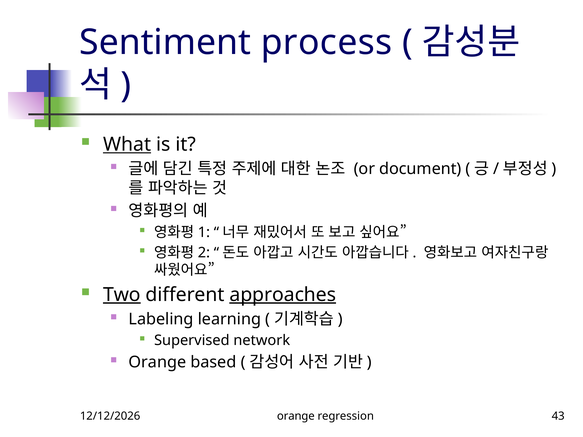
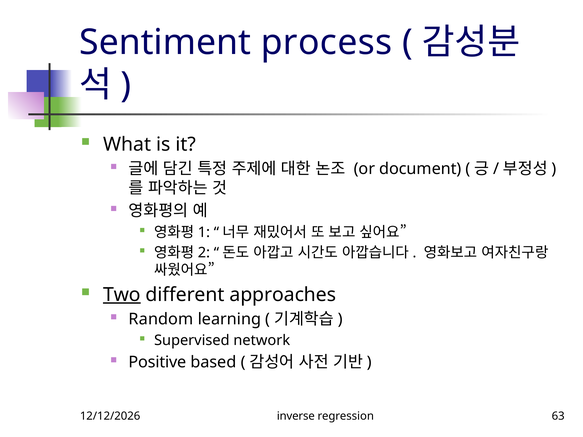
What underline: present -> none (127, 145)
approaches underline: present -> none (283, 295)
Labeling: Labeling -> Random (161, 319)
Orange: Orange -> Positive (158, 362)
orange: orange -> inverse (296, 416)
43: 43 -> 63 (558, 416)
